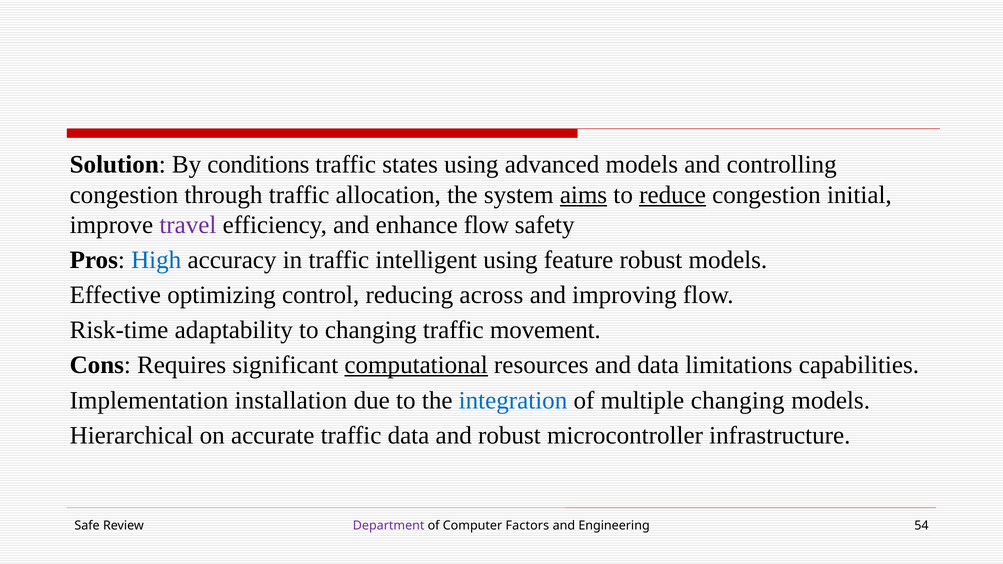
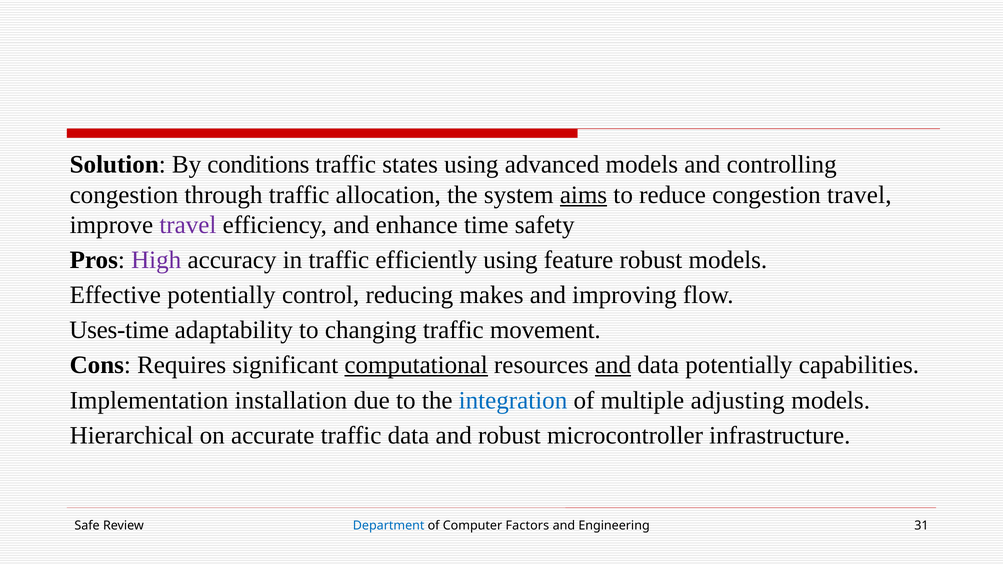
reduce underline: present -> none (673, 195)
congestion initial: initial -> travel (859, 195)
enhance flow: flow -> time (486, 225)
High colour: blue -> purple (156, 260)
intelligent: intelligent -> efficiently (426, 260)
Effective optimizing: optimizing -> potentially (221, 295)
across: across -> makes (492, 295)
Risk-time: Risk-time -> Uses-time (119, 330)
and underline: none -> present (613, 365)
data limitations: limitations -> potentially (739, 365)
multiple changing: changing -> adjusting (738, 400)
Department colour: purple -> blue (389, 526)
54: 54 -> 31 (921, 526)
